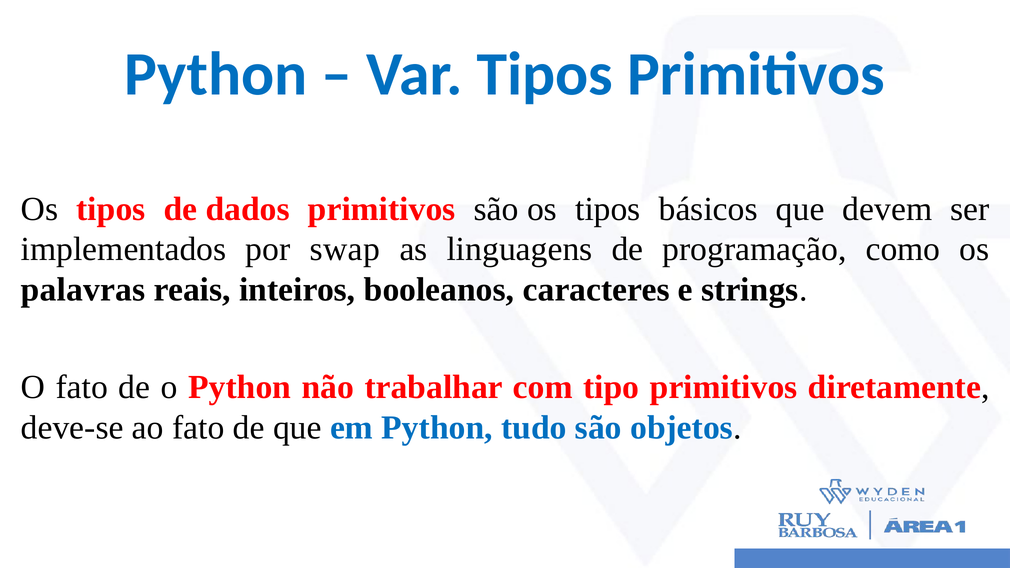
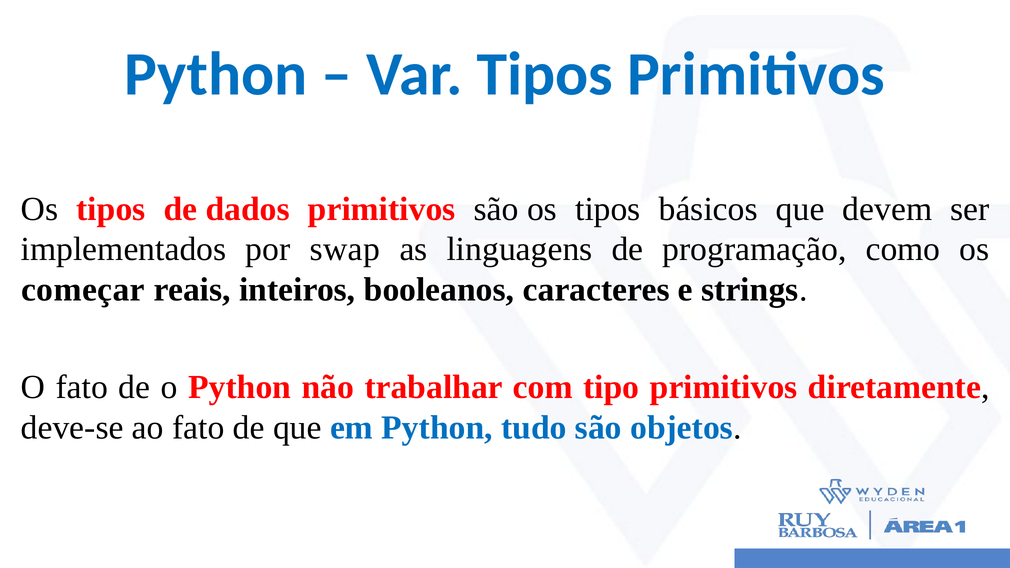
palavras: palavras -> começar (83, 290)
